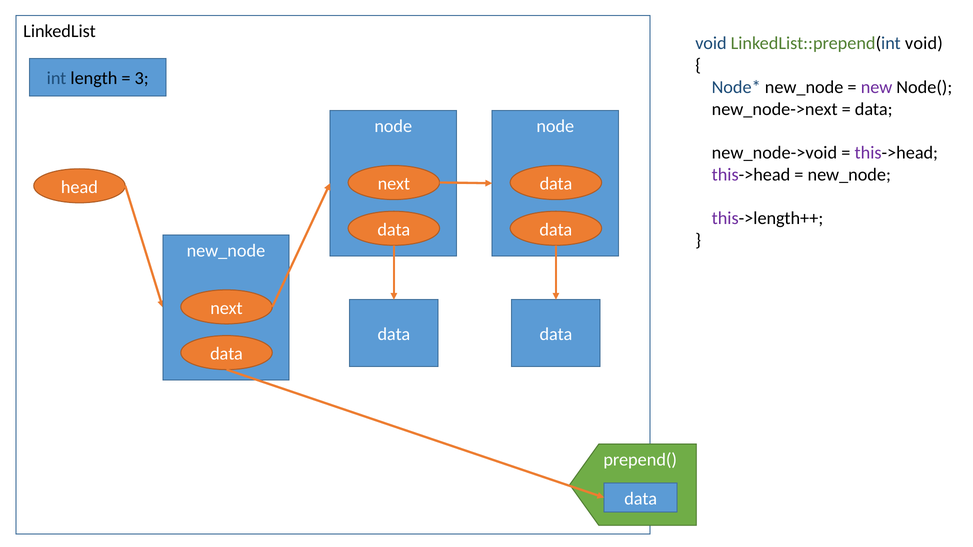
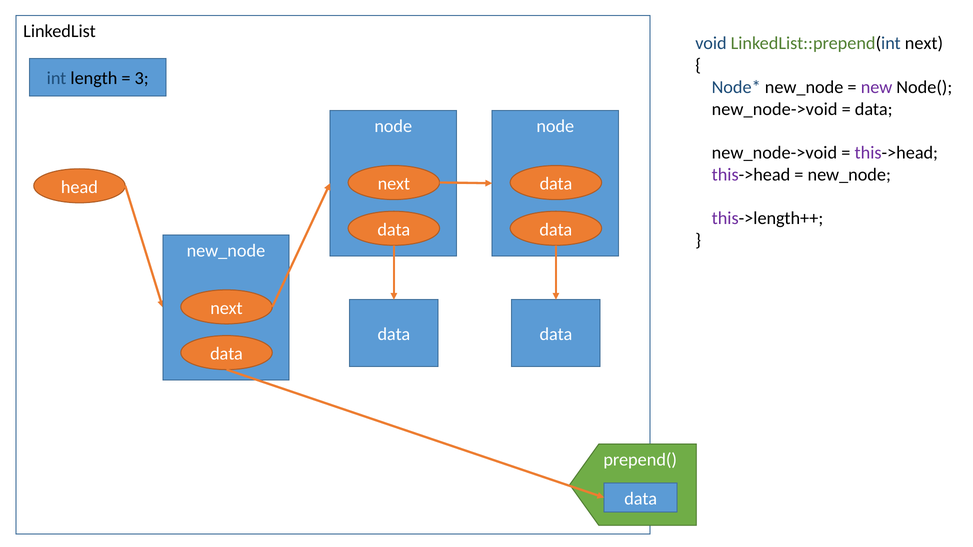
LinkedList::prepend(int void: void -> next (924, 43)
new_node->next: new_node->next -> new_node->void (775, 109)
